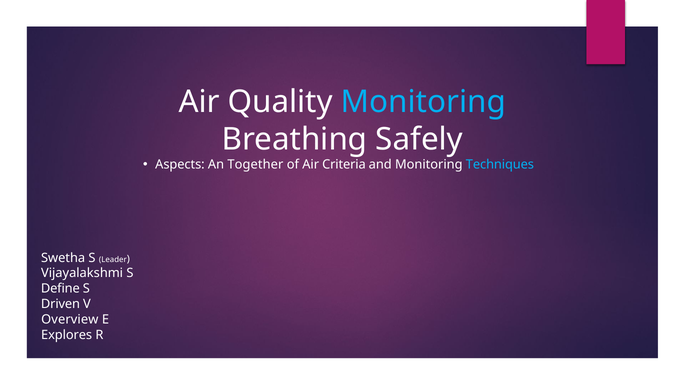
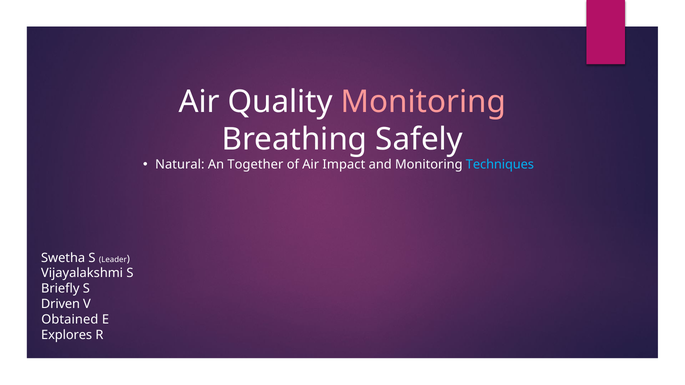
Monitoring colour: light blue -> pink (423, 102)
Aspects: Aspects -> Natural (180, 165)
Criteria: Criteria -> Impact (344, 165)
Define: Define -> Briefly (60, 289)
Overview: Overview -> Obtained (70, 320)
